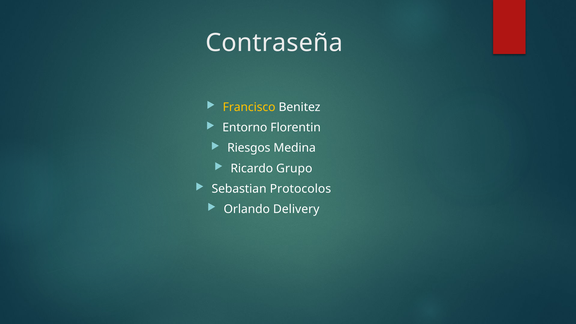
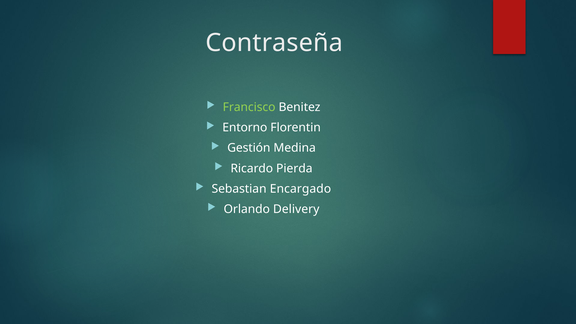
Francisco colour: yellow -> light green (249, 107)
Riesgos: Riesgos -> Gestión (249, 148)
Grupo: Grupo -> Pierda (294, 168)
Protocolos: Protocolos -> Encargado (300, 189)
